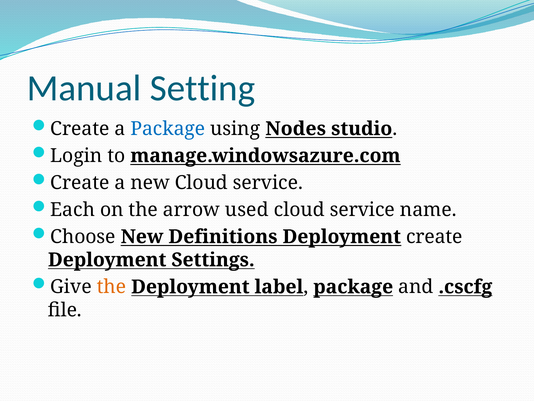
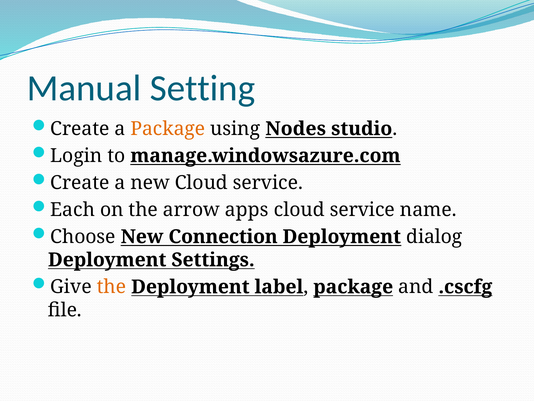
Package colour: blue -> orange (168, 129)
used: used -> apps (247, 209)
Definitions: Definitions -> Connection (223, 236)
Deployment create: create -> dialog (434, 236)
